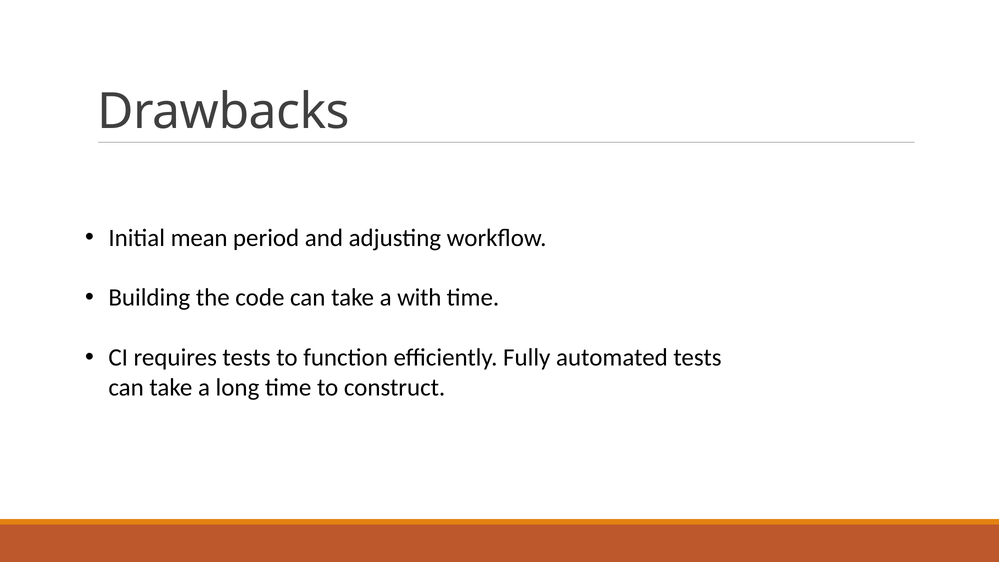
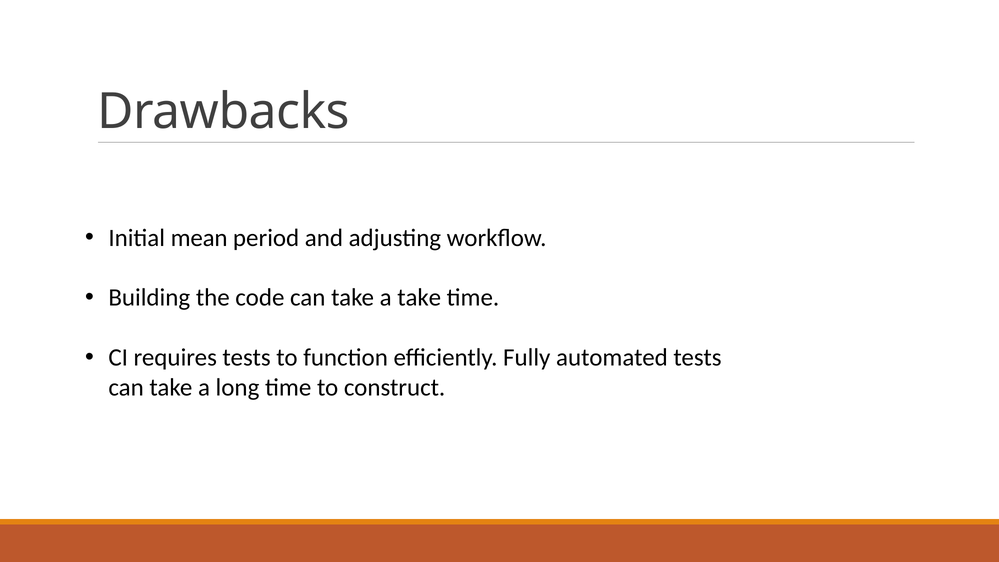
a with: with -> take (419, 298)
